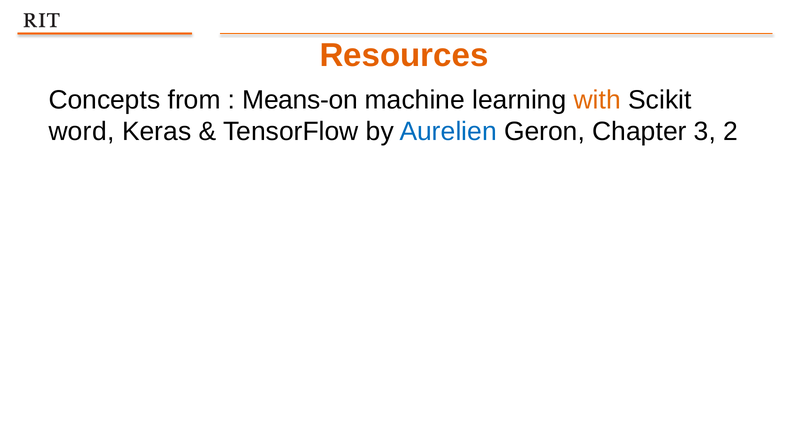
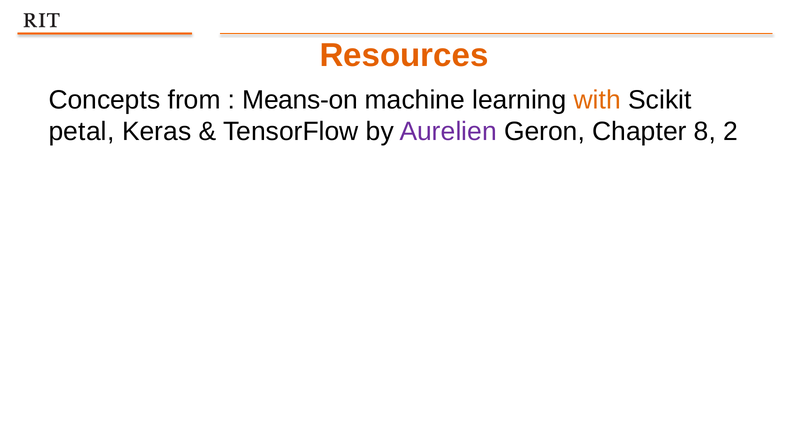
word: word -> petal (81, 132)
Aurelien colour: blue -> purple (448, 132)
3: 3 -> 8 (705, 132)
